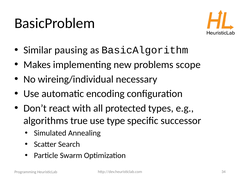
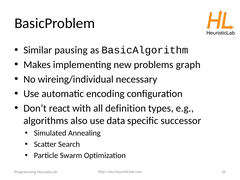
scope: scope -> graph (188, 65)
protected: protected -> definition (126, 108)
true: true -> also (79, 121)
type: type -> data (116, 121)
